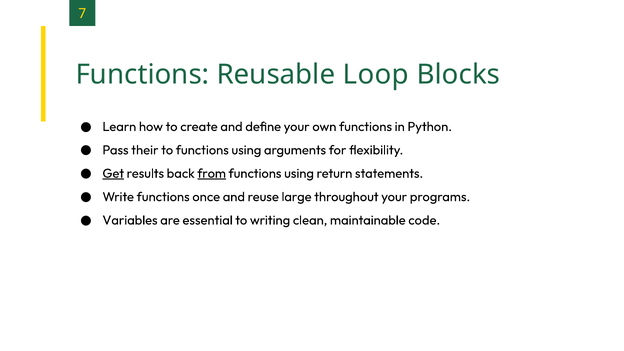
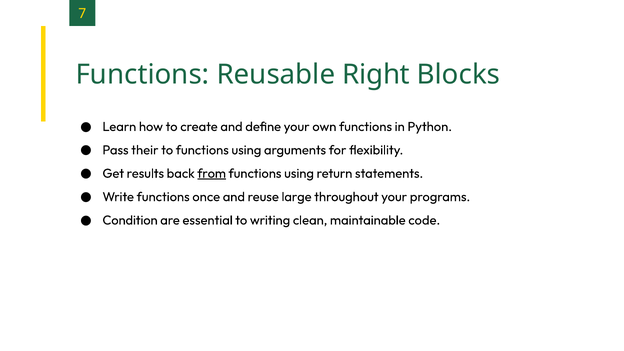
Loop: Loop -> Right (376, 74)
Get underline: present -> none (113, 173)
Variables: Variables -> Condition (130, 220)
